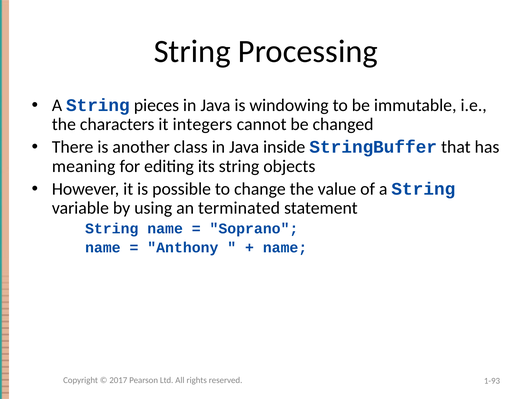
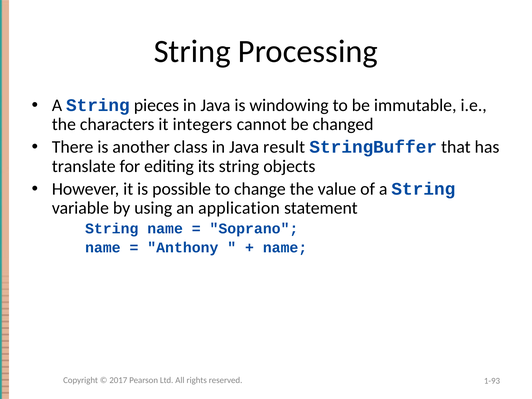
inside: inside -> result (284, 147)
meaning: meaning -> translate (84, 166)
terminated: terminated -> application (239, 208)
